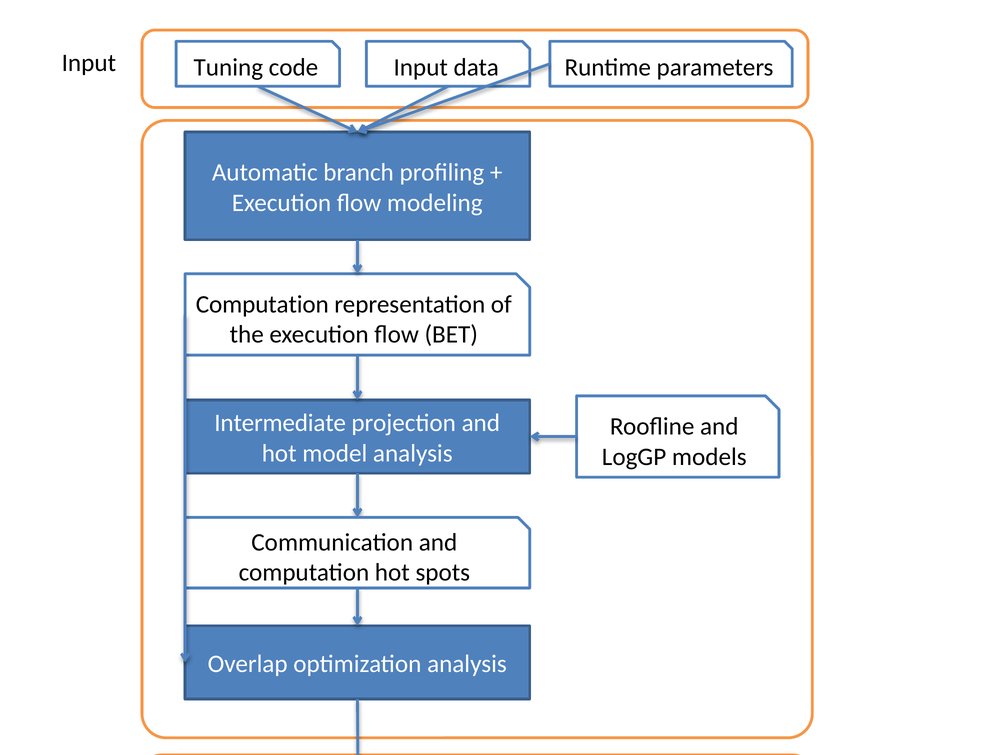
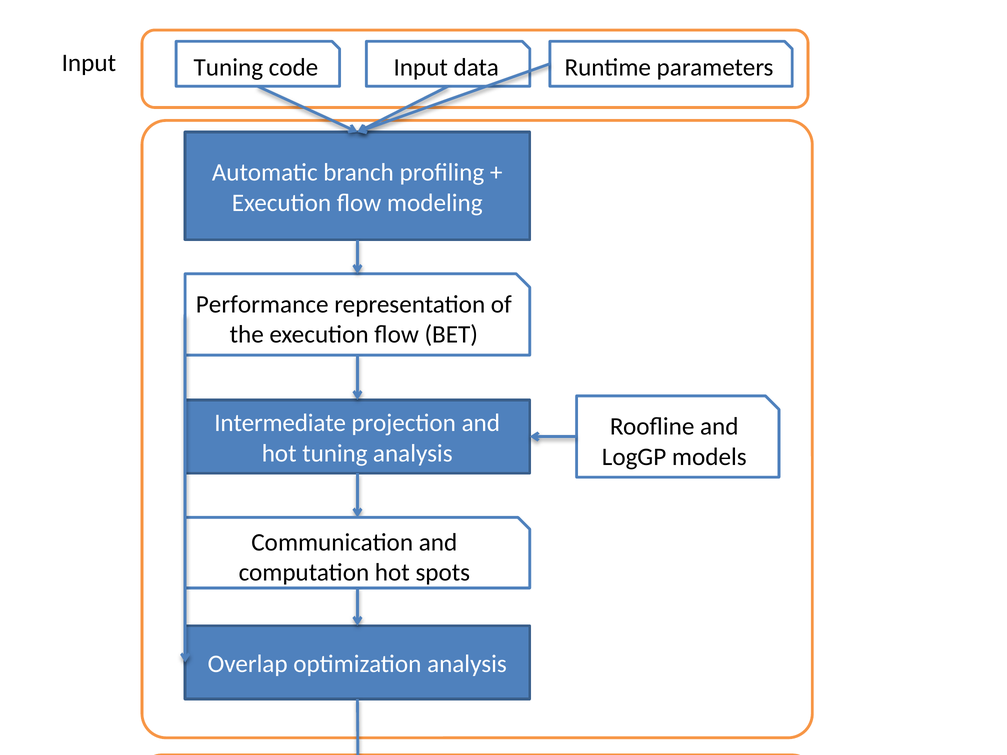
Computation: Computation -> Performance (262, 305)
hot model: model -> tuning (335, 454)
